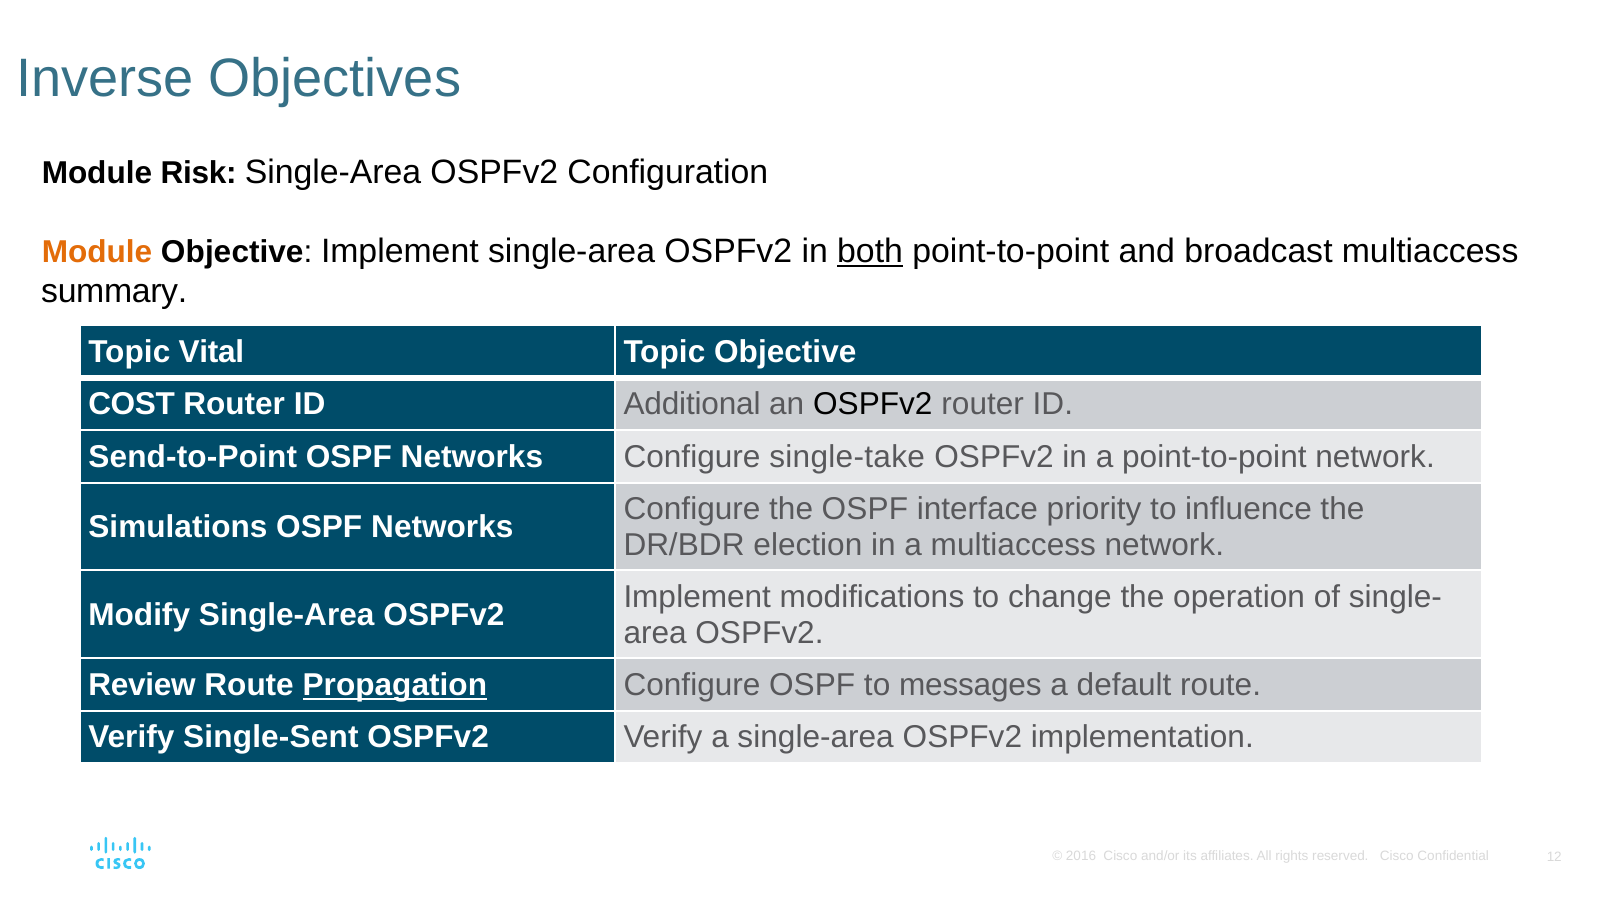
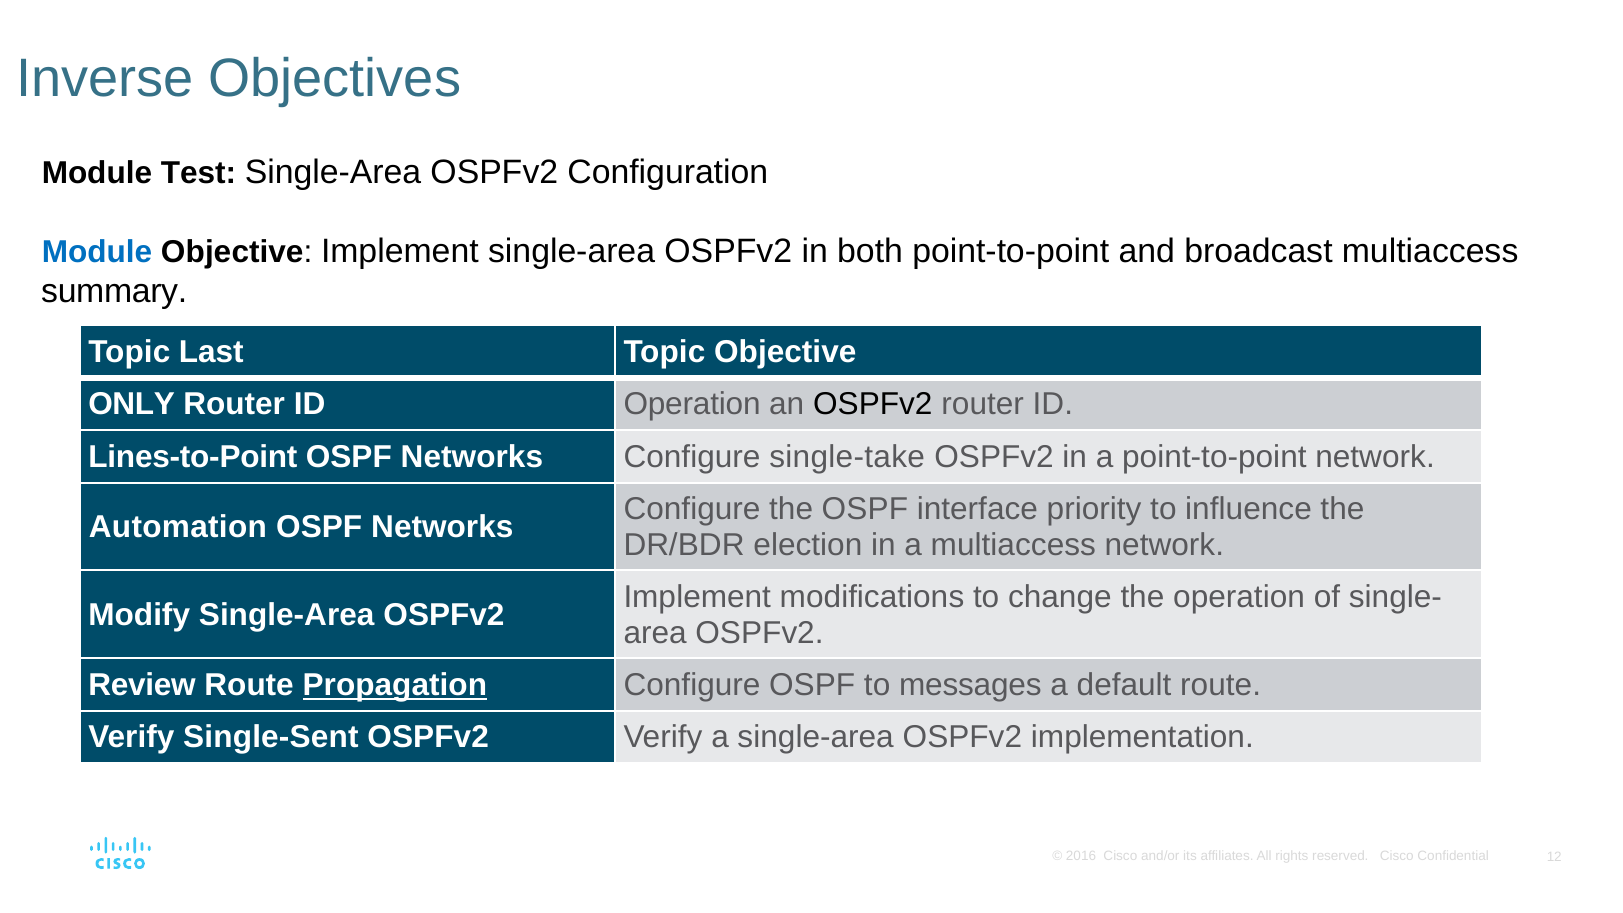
Risk: Risk -> Test (199, 173)
Module colour: orange -> blue (97, 252)
both underline: present -> none (870, 251)
Vital: Vital -> Last (211, 352)
COST: COST -> ONLY (132, 404)
ID Additional: Additional -> Operation (692, 404)
Send-to-Point: Send-to-Point -> Lines-to-Point (193, 457)
Simulations: Simulations -> Automation (178, 527)
